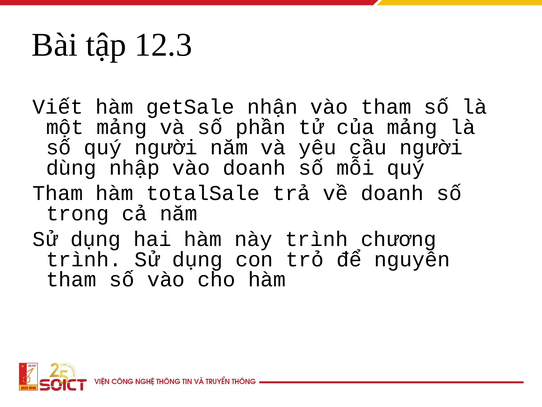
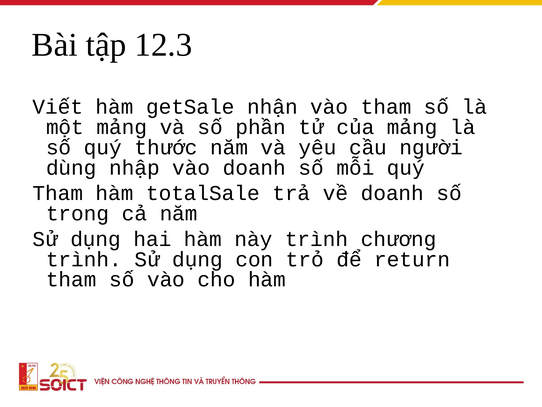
quý người: người -> thước (166, 147)
nguyên: nguyên -> return (412, 259)
